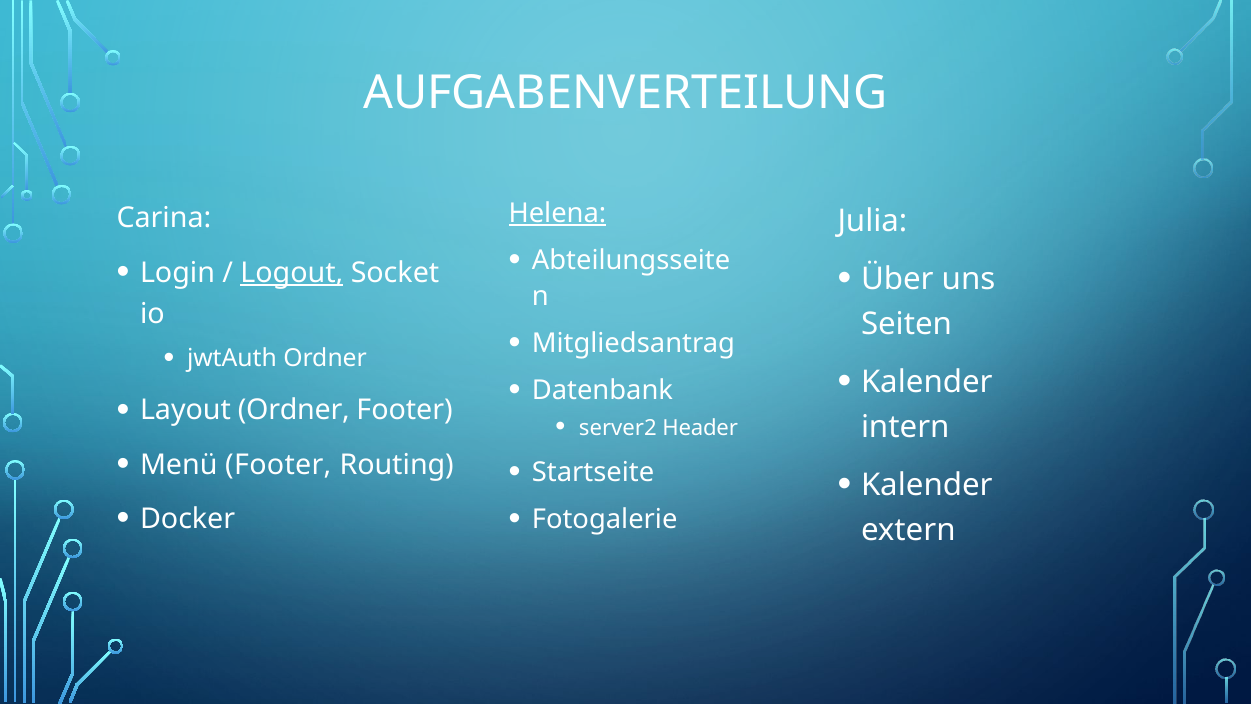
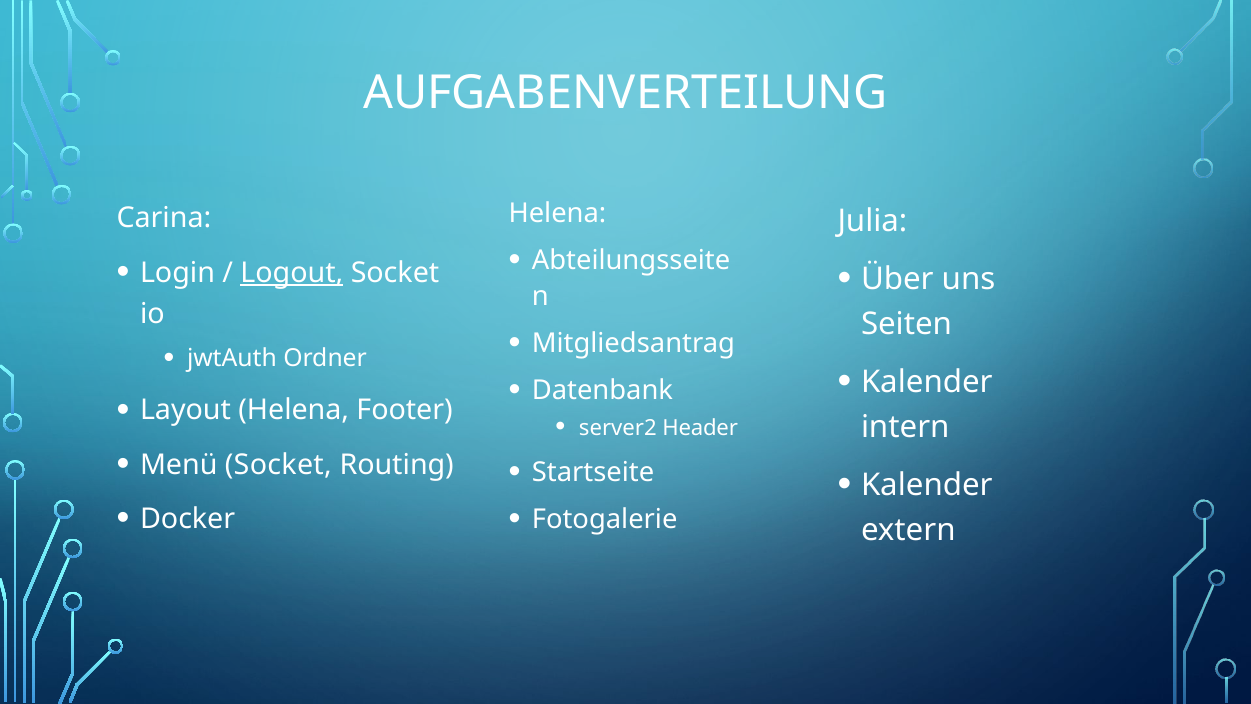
Helena underline: present -> none (557, 213)
Layout Ordner: Ordner -> Helena (294, 410)
Menü Footer: Footer -> Socket (278, 465)
